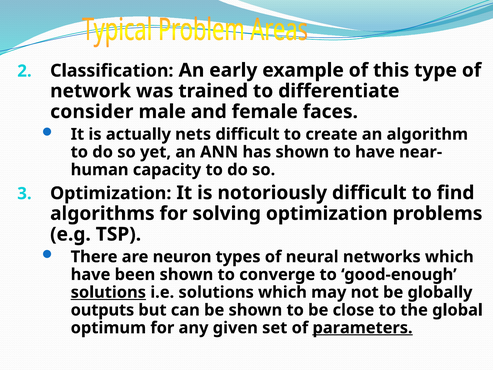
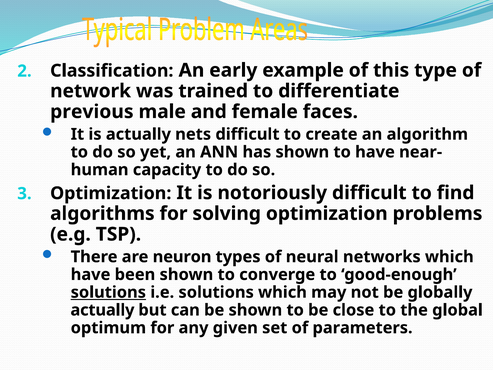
consider: consider -> previous (92, 112)
outputs: outputs -> actually (102, 310)
parameters underline: present -> none (363, 328)
